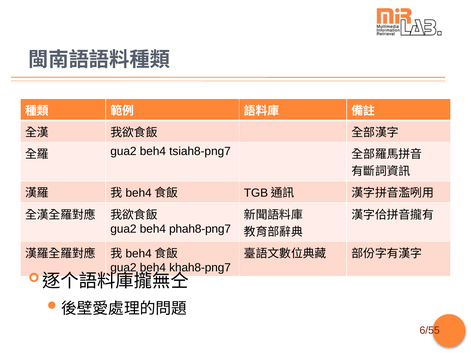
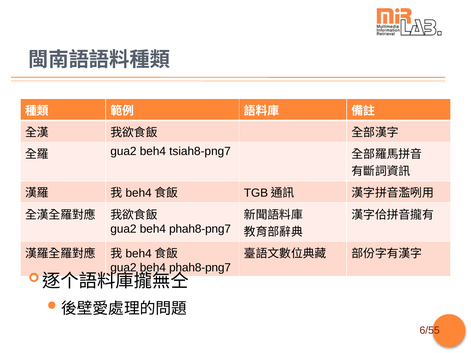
khah8-png7: khah8-png7 -> phah8-png7 (200, 268)
